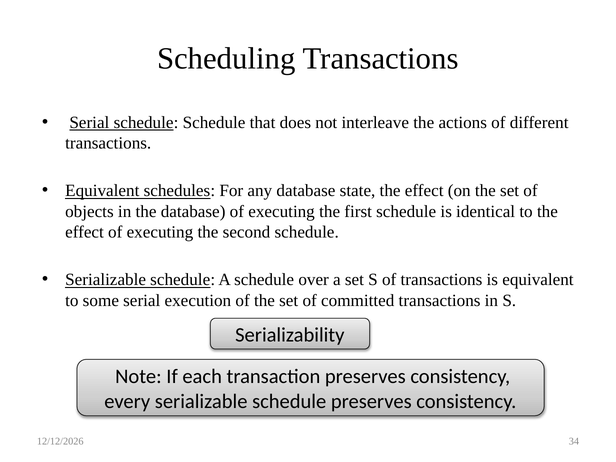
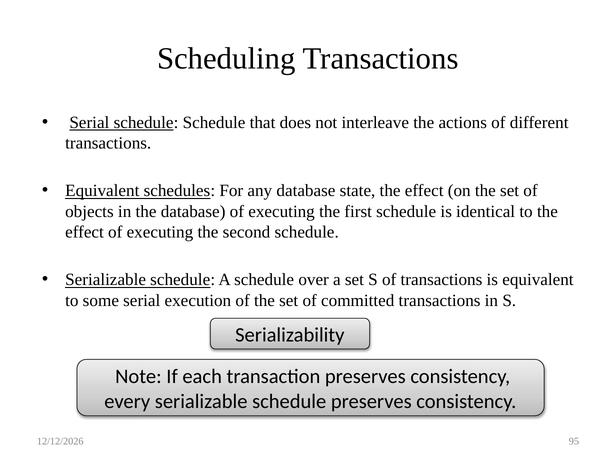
34: 34 -> 95 (574, 441)
